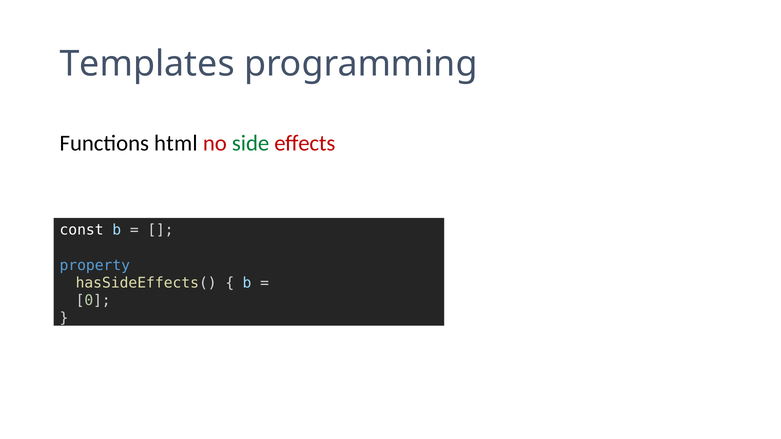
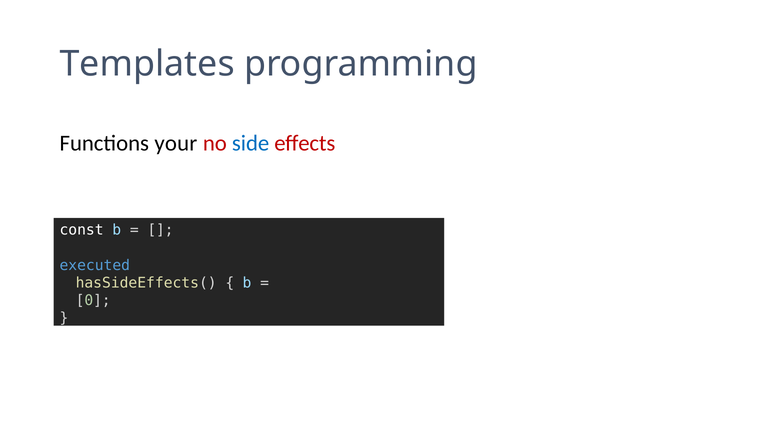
html: html -> your (176, 143)
side colour: green -> blue (251, 143)
property: property -> executed (95, 266)
